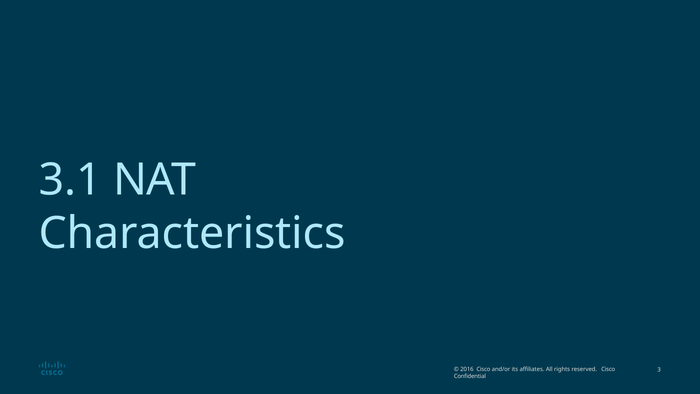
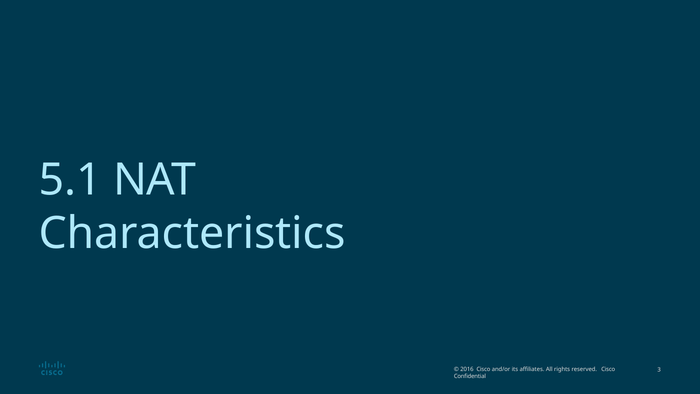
3.1: 3.1 -> 5.1 (70, 180)
